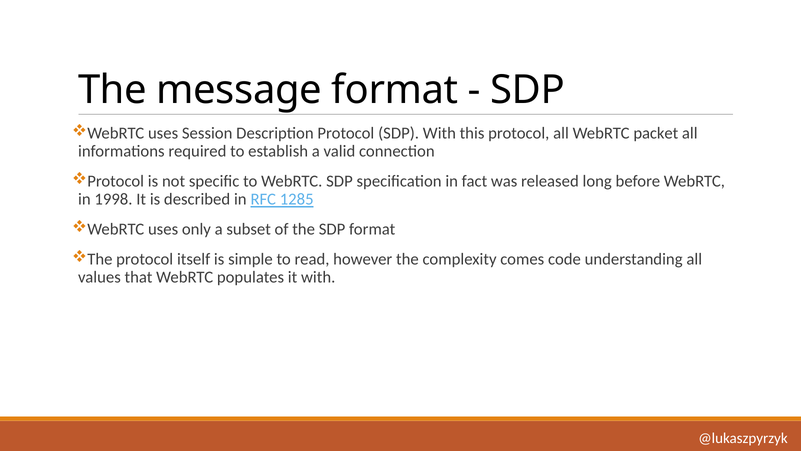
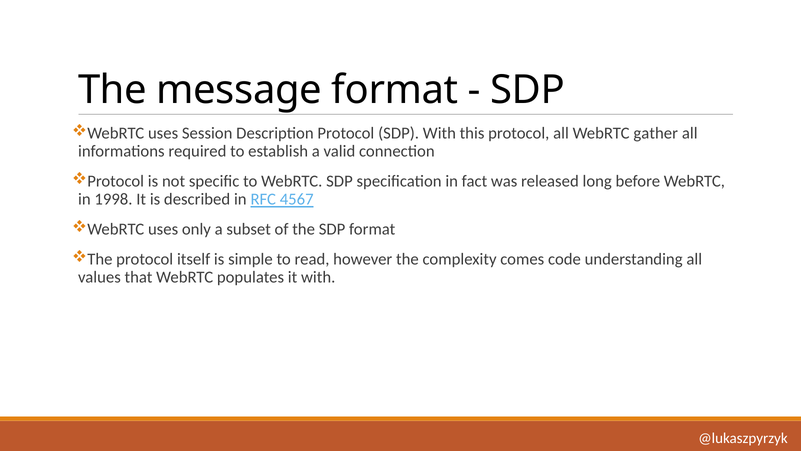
packet: packet -> gather (656, 133)
1285: 1285 -> 4567 (297, 199)
